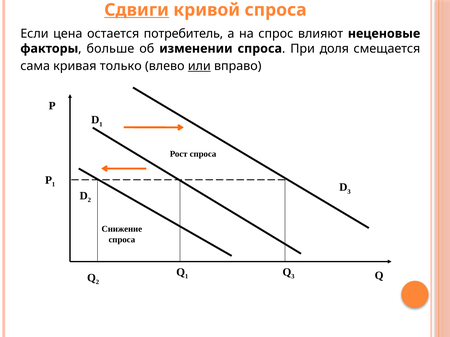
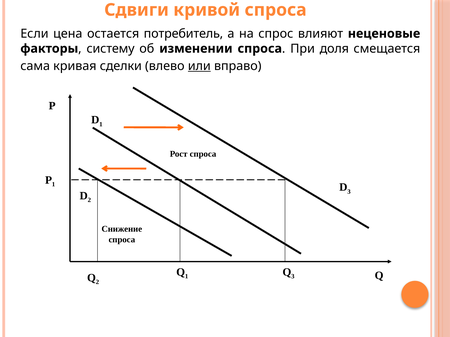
Сдвиги underline: present -> none (137, 10)
больше: больше -> систему (111, 49)
только: только -> сделки (121, 66)
